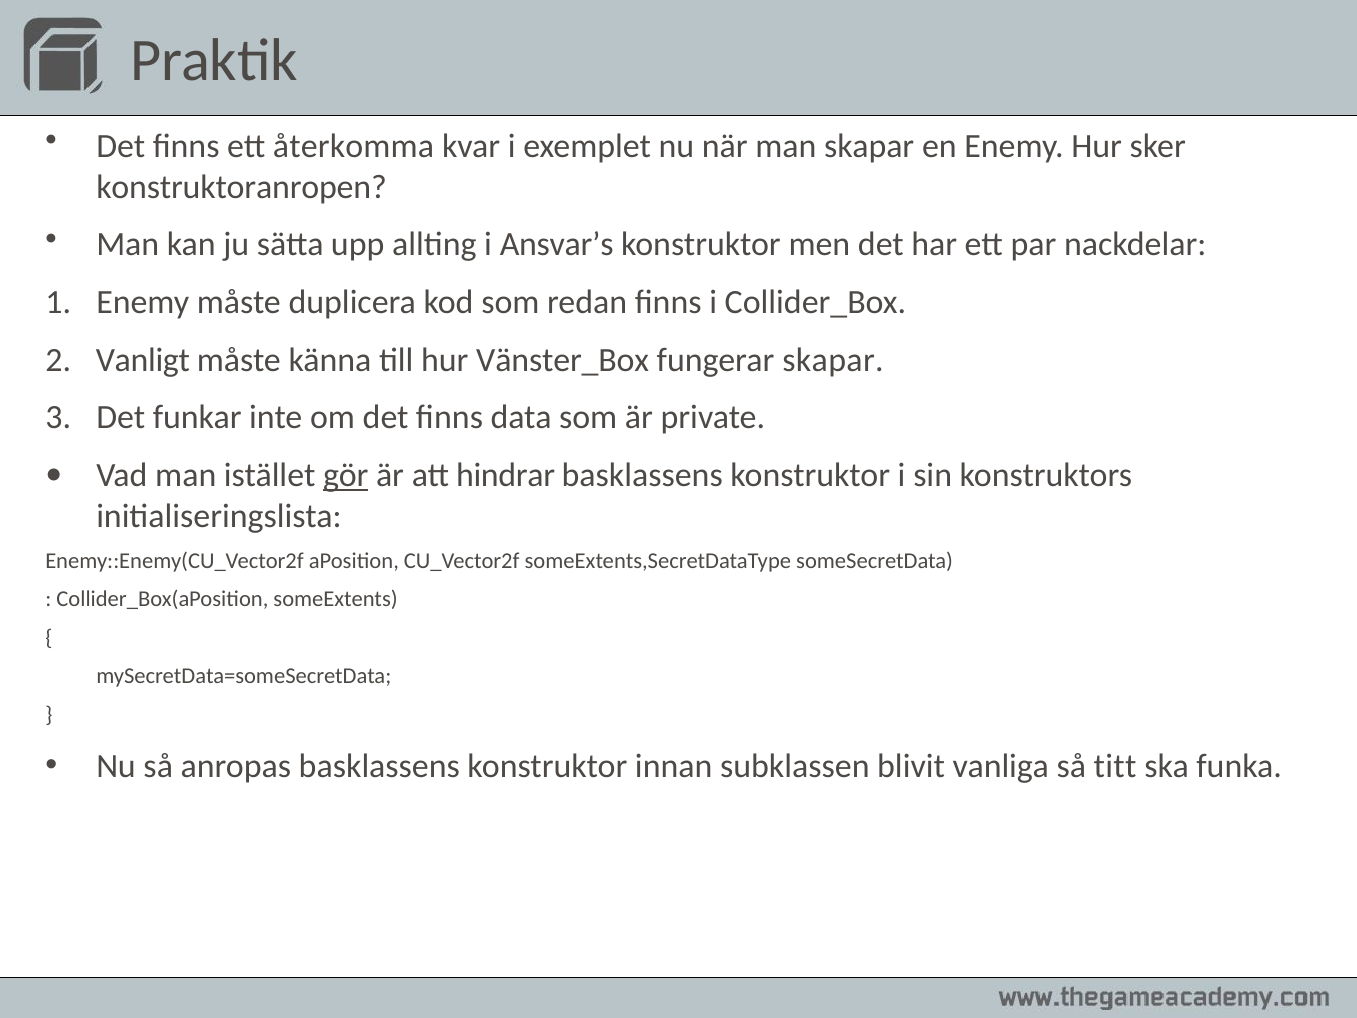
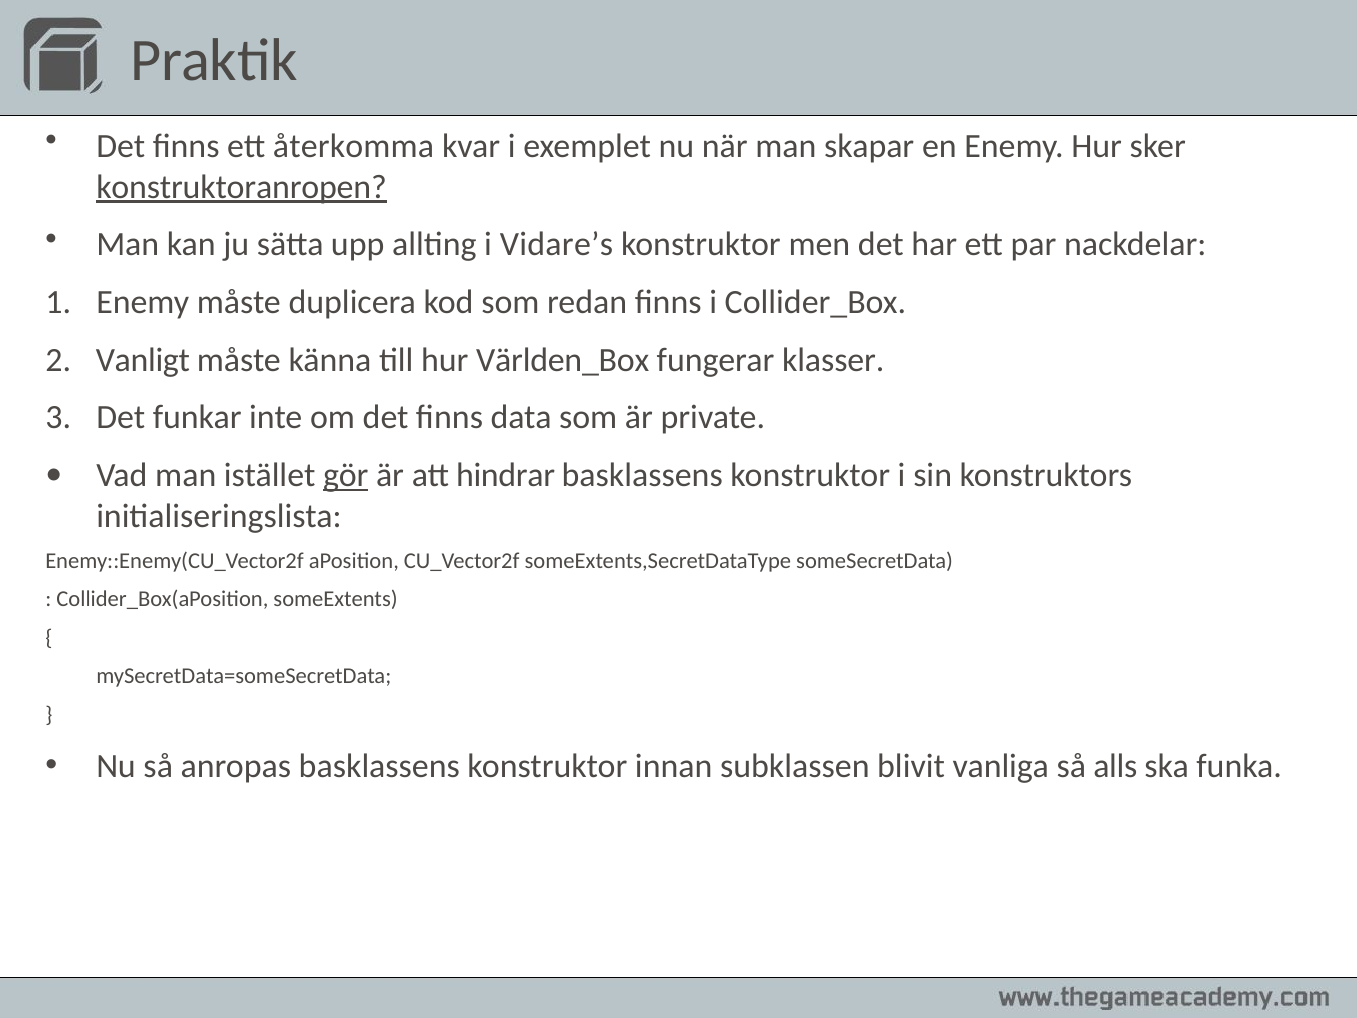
konstruktoranropen underline: none -> present (242, 187)
Ansvar’s: Ansvar’s -> Vidare’s (556, 245)
Vänster_Box: Vänster_Box -> Världen_Box (563, 360)
fungerar skapar: skapar -> klasser (833, 360)
titt: titt -> alls (1115, 766)
